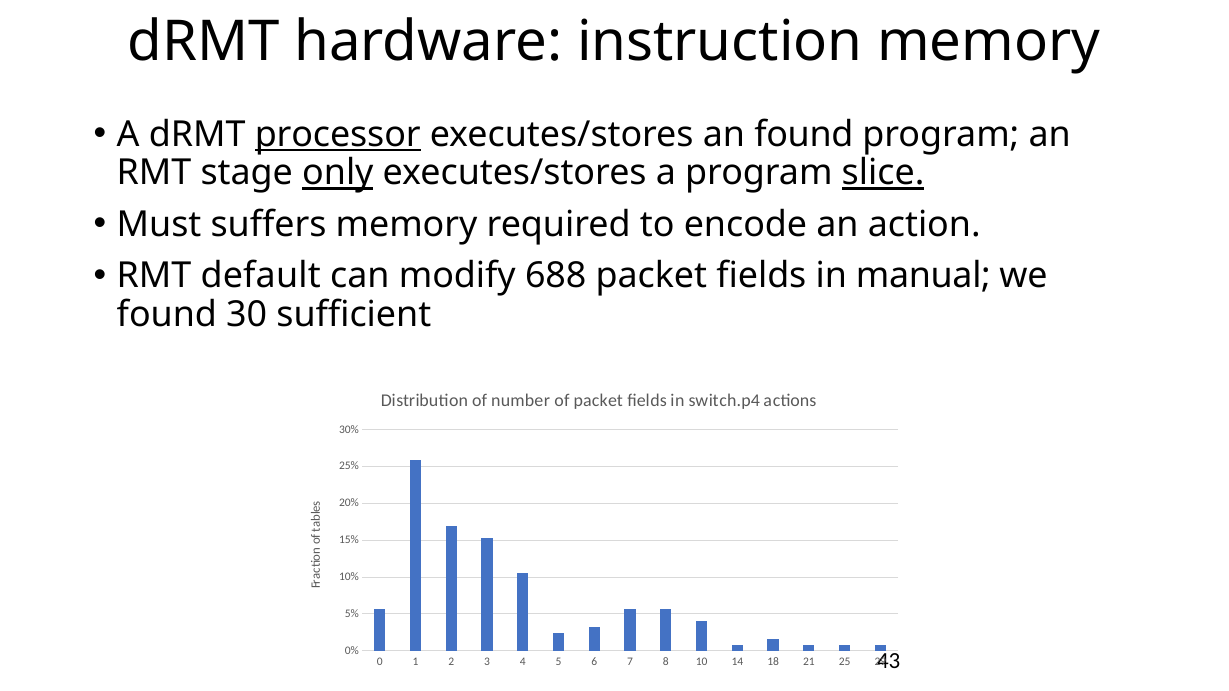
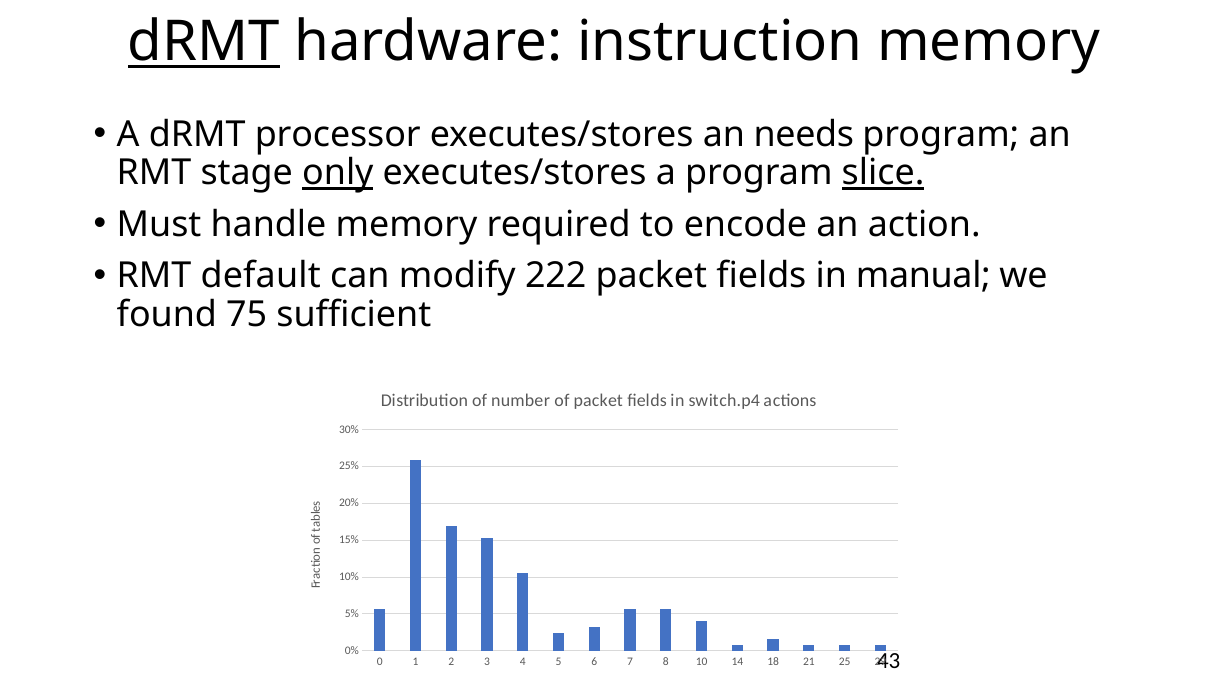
dRMT underline: none -> present (204, 42)
processor underline: present -> none (338, 134)
an found: found -> needs (804, 134)
suffers: suffers -> handle (269, 225)
688: 688 -> 222 (556, 276)
30: 30 -> 75 (247, 315)
